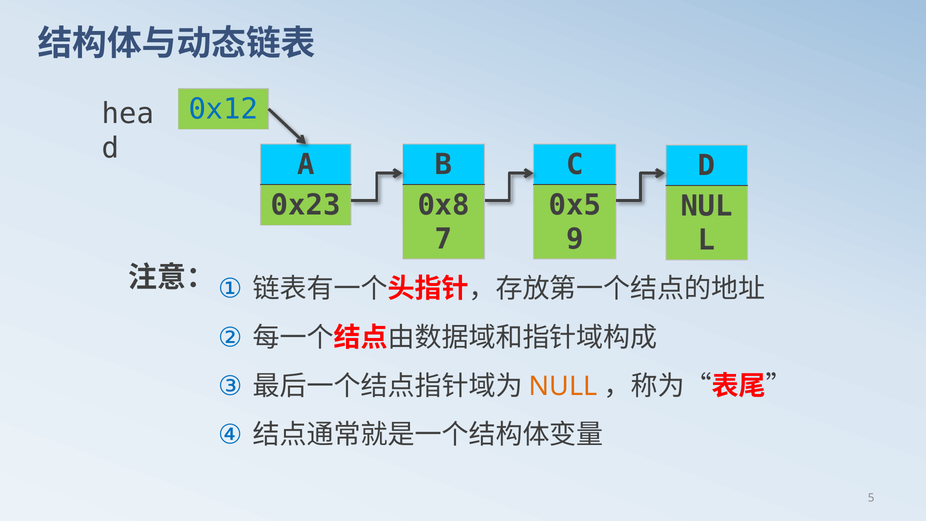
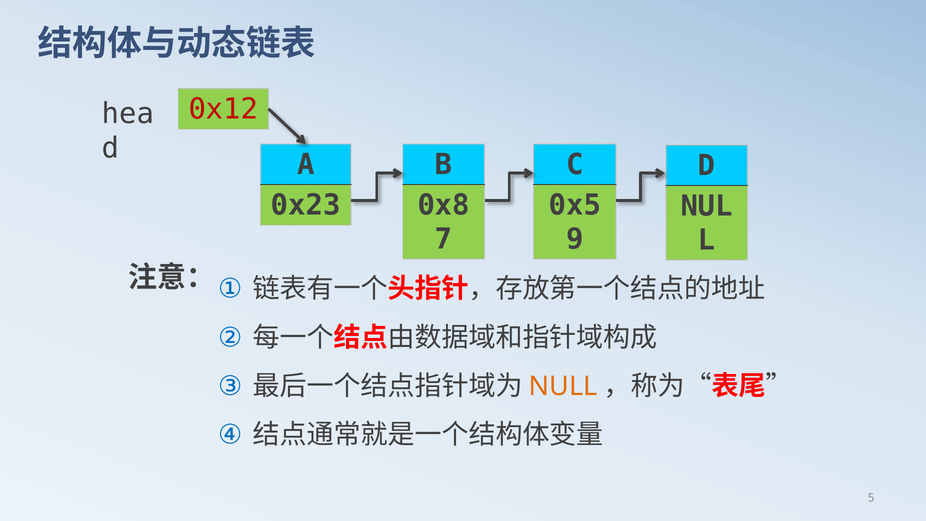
0x12 colour: blue -> red (223, 109)
